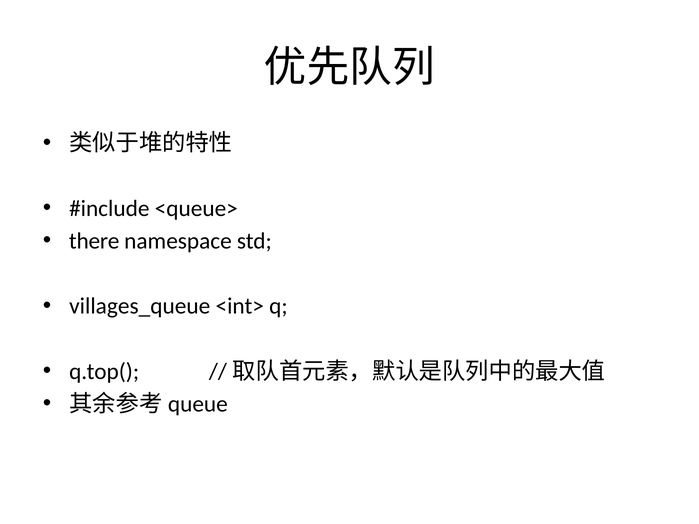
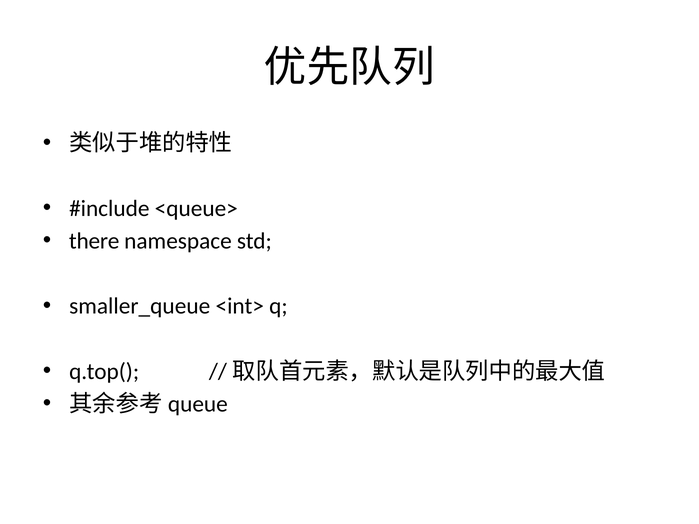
villages_queue: villages_queue -> smaller_queue (140, 306)
